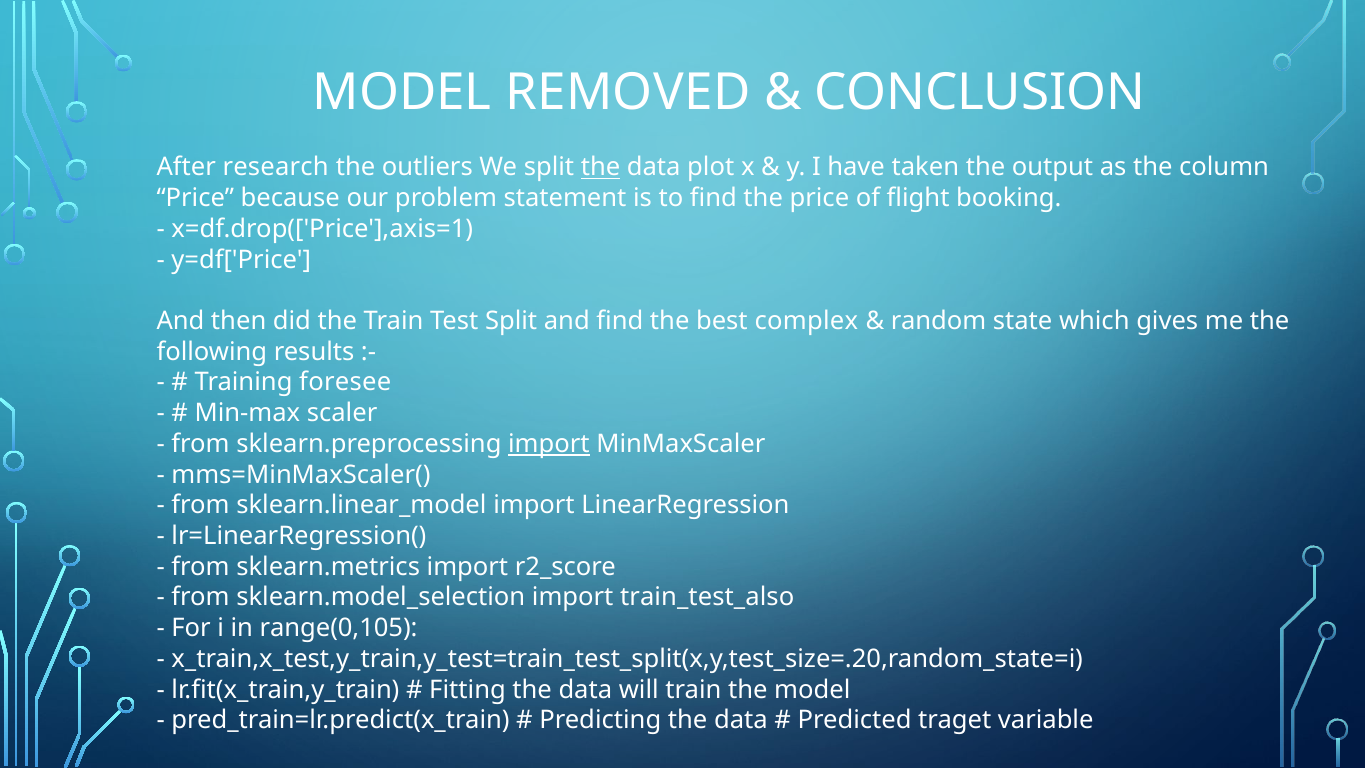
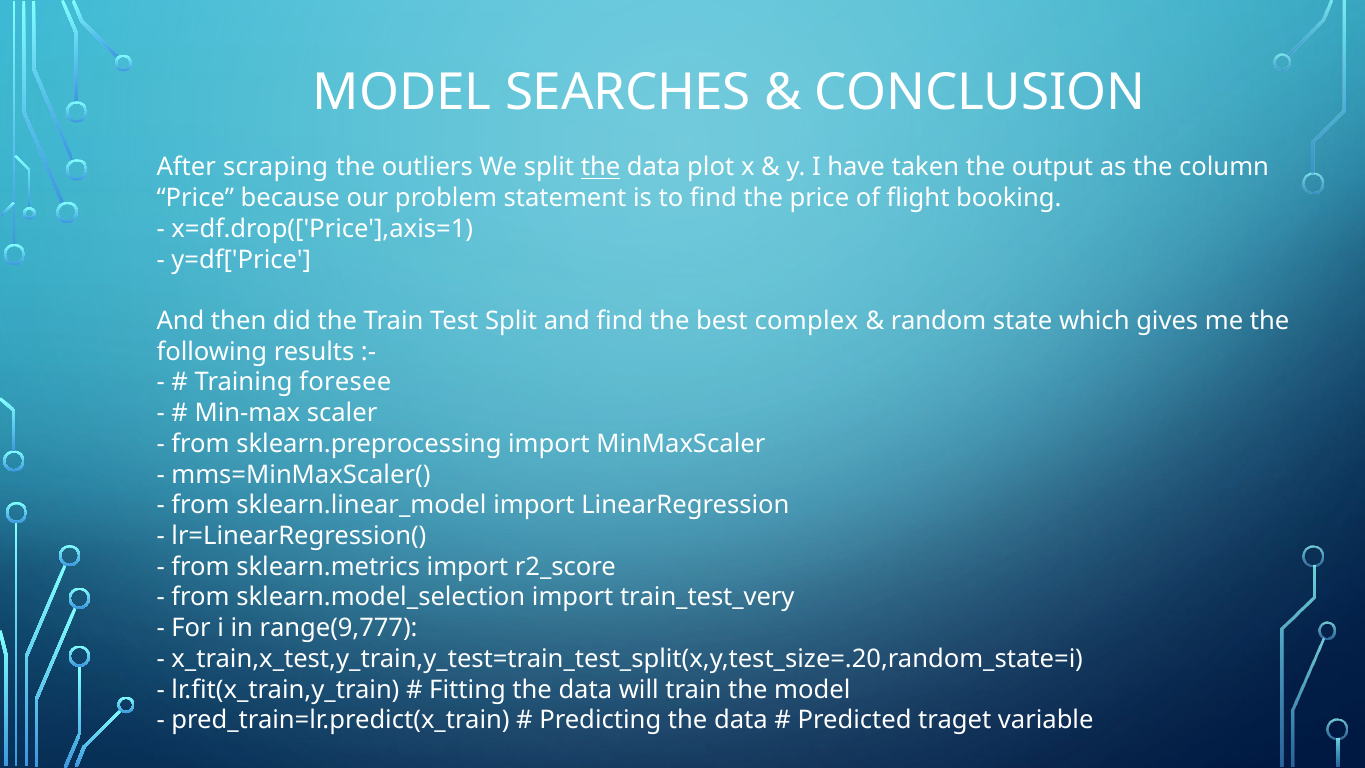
REMOVED: REMOVED -> SEARCHES (628, 92)
research: research -> scraping (276, 167)
import underline: present -> none (549, 444)
train_test_also: train_test_also -> train_test_very (707, 597)
range(0,105: range(0,105 -> range(9,777 (339, 628)
